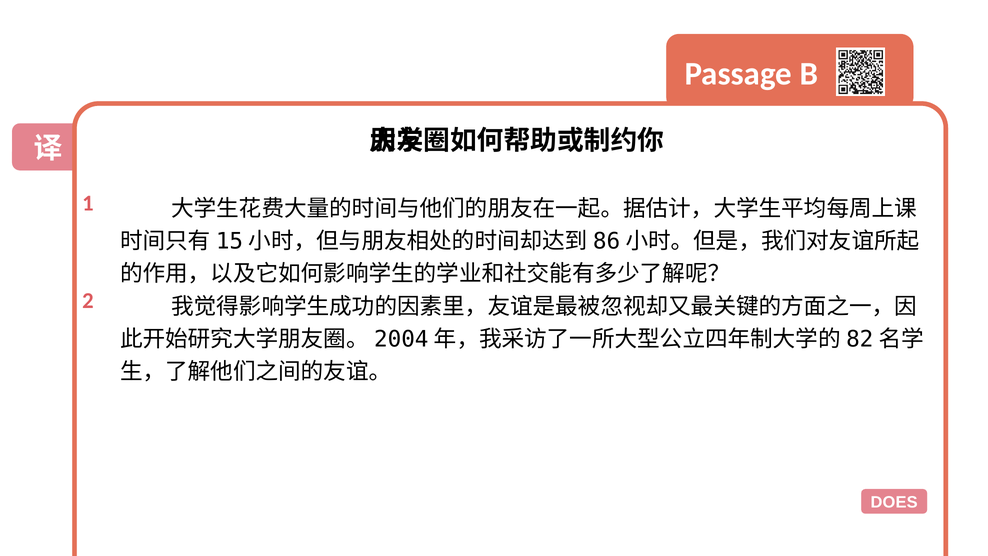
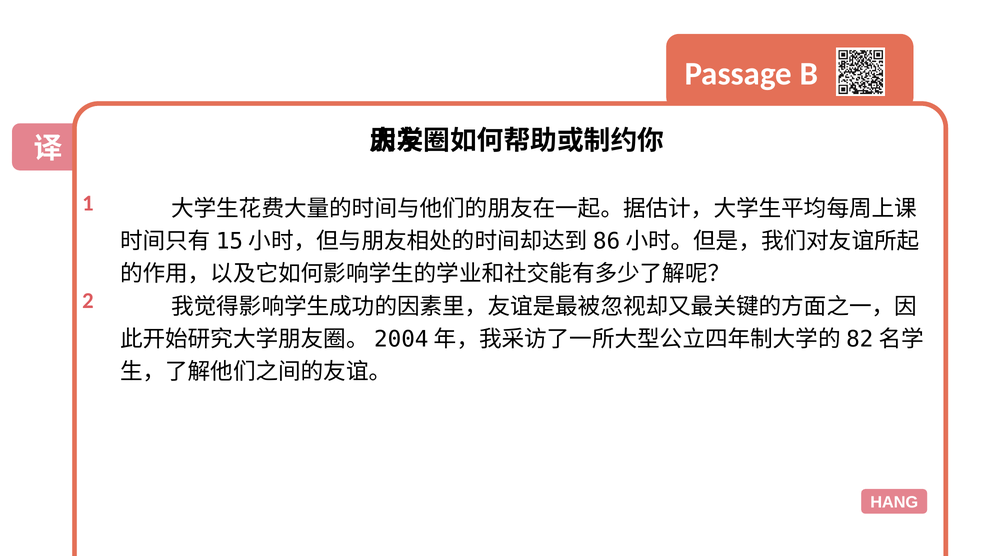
DOES: DOES -> HANG (894, 502)
